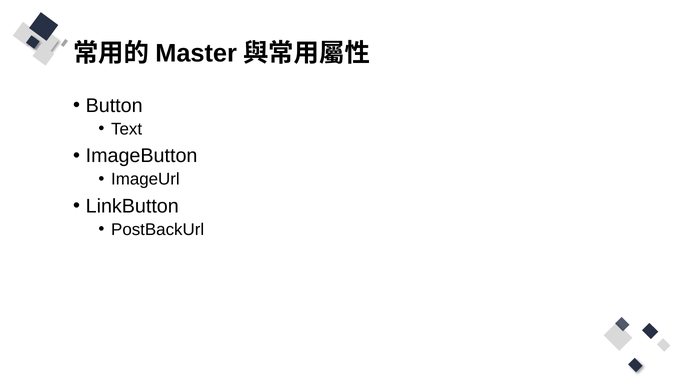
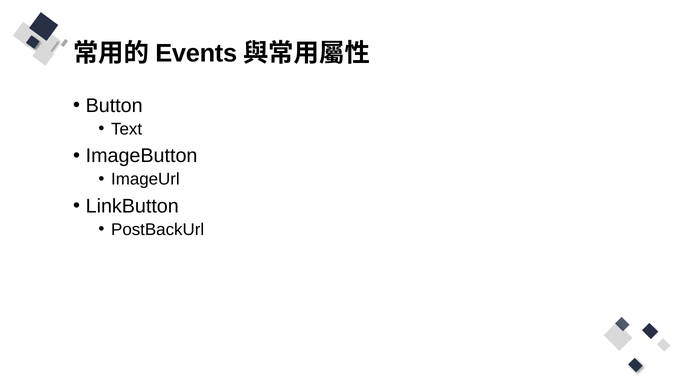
Master: Master -> Events (196, 53)
